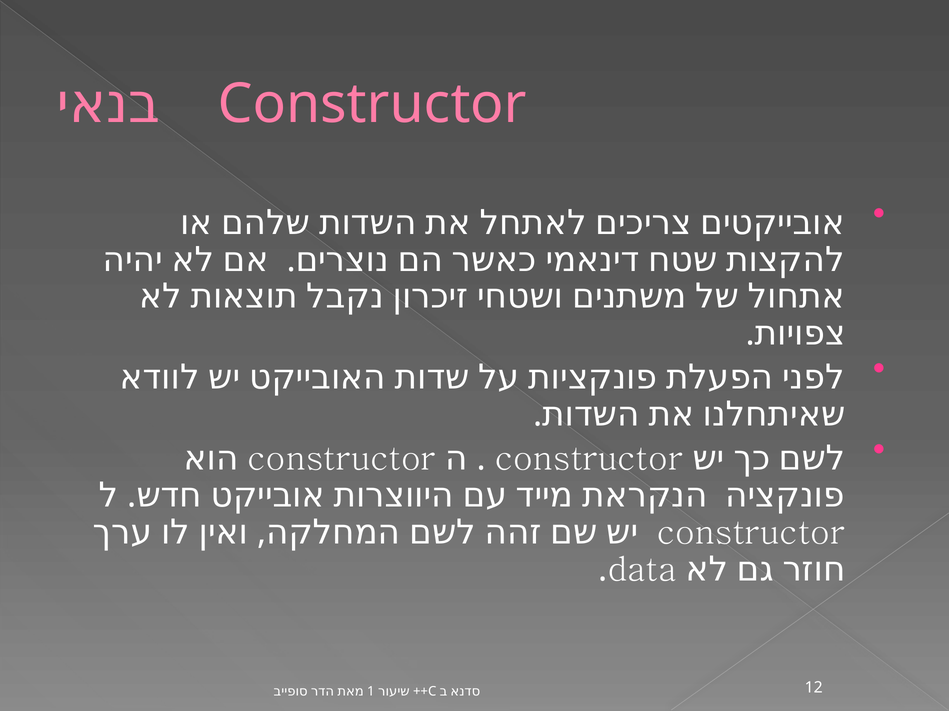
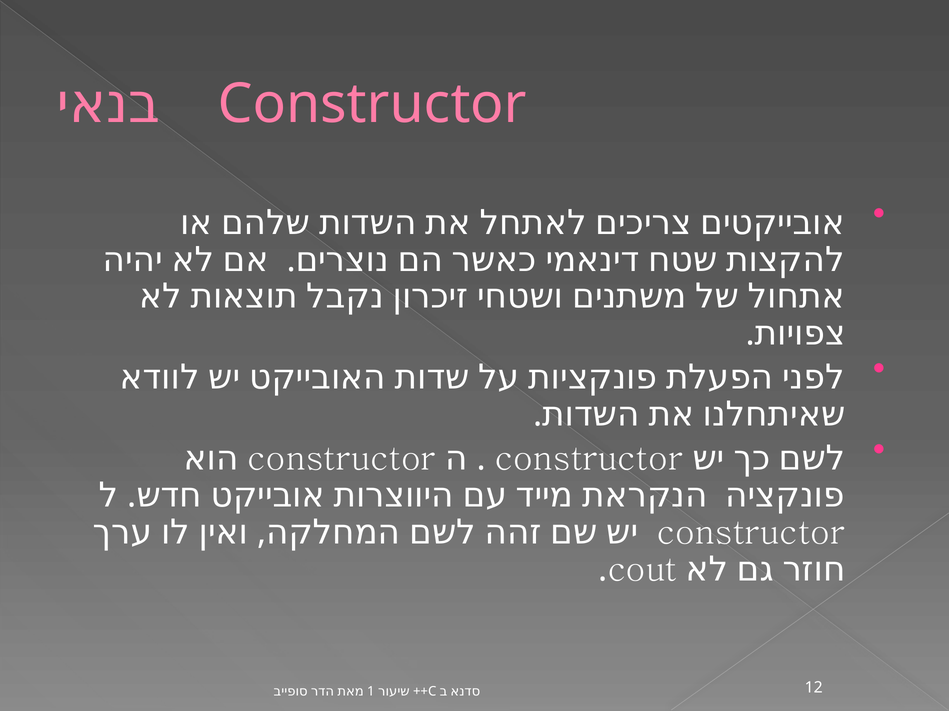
data: data -> cout (642, 570)
